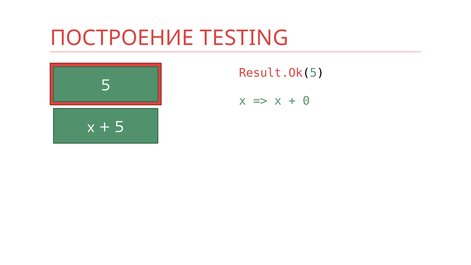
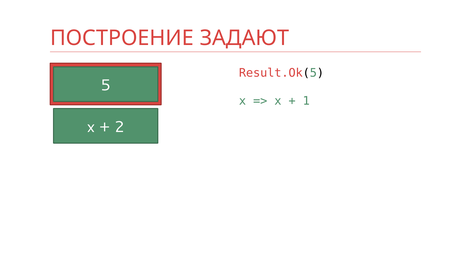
TESTING: TESTING -> ЗАДАЮТ (244, 38)
0: 0 -> 1 (306, 101)
5: 5 -> 2 (119, 127)
